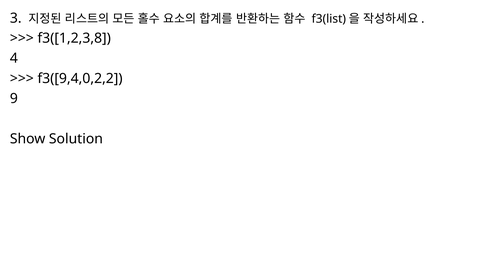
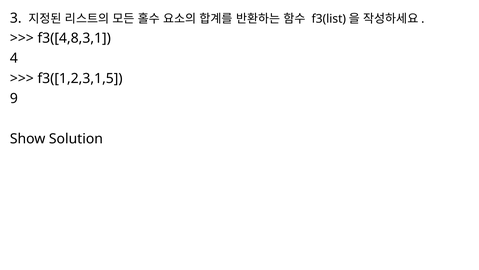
f3([1,2,3,8: f3([1,2,3,8 -> f3([4,8,3,1 (74, 38)
f3([9,4,0,2,2: f3([9,4,0,2,2 -> f3([1,2,3,1,5 (80, 78)
